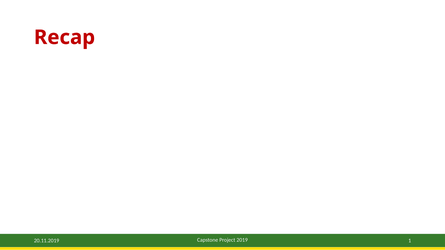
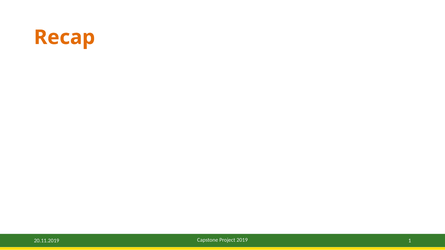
Recap colour: red -> orange (65, 37)
